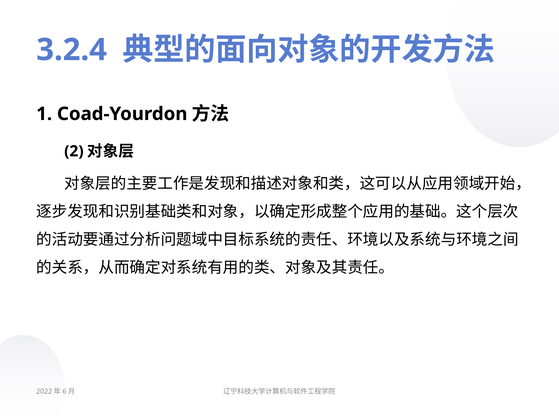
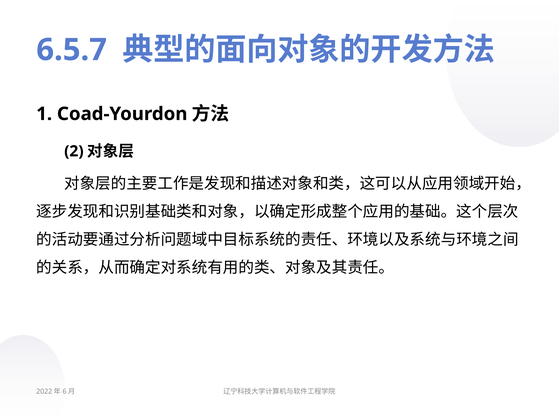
3.2.4: 3.2.4 -> 6.5.7 (72, 50)
